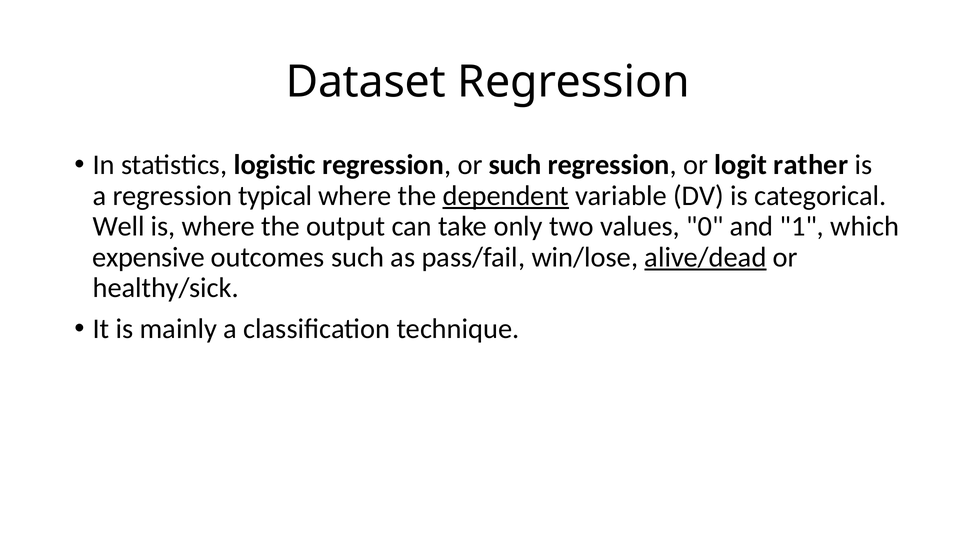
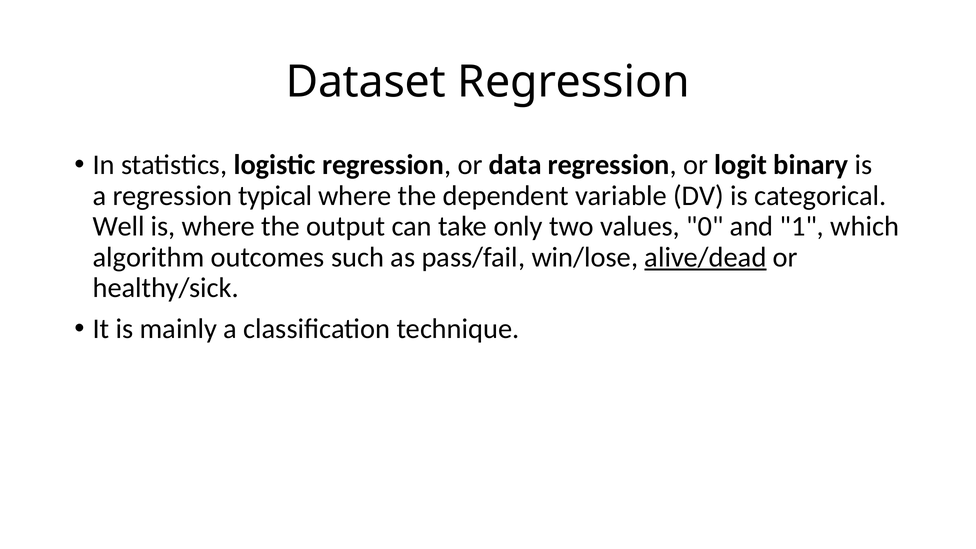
or such: such -> data (515, 165)
rather: rather -> binary (811, 165)
dependent underline: present -> none (506, 196)
expensive: expensive -> algorithm (149, 257)
